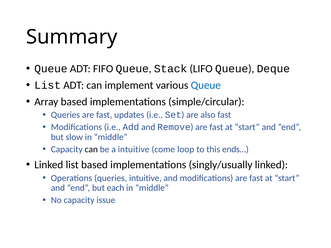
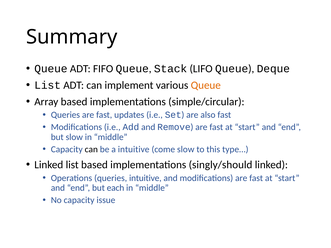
Queue colour: blue -> orange (206, 85)
come loop: loop -> slow (186, 149)
ends…: ends… -> type… (235, 149)
singly/usually: singly/usually -> singly/should (221, 165)
